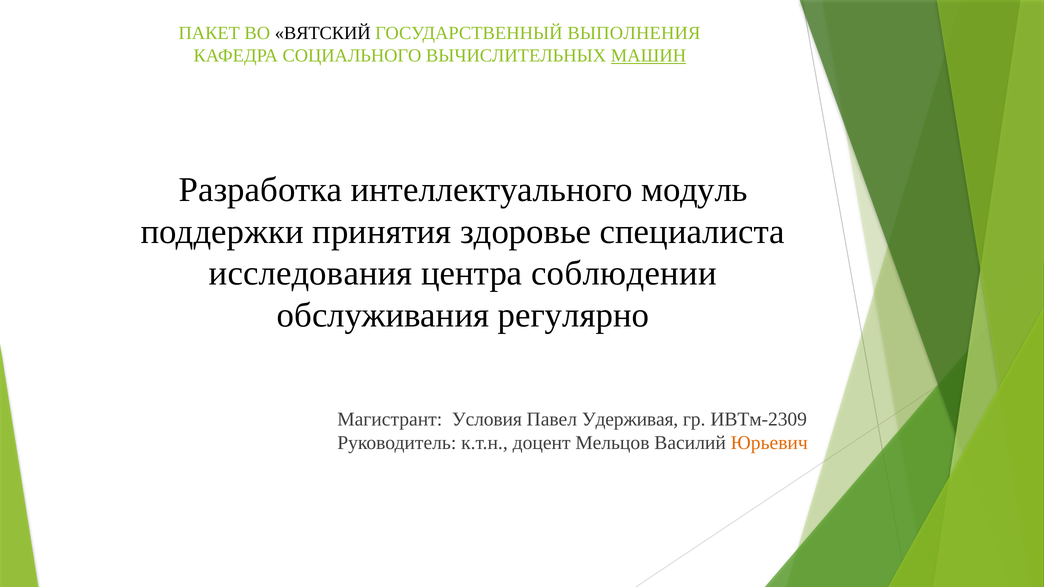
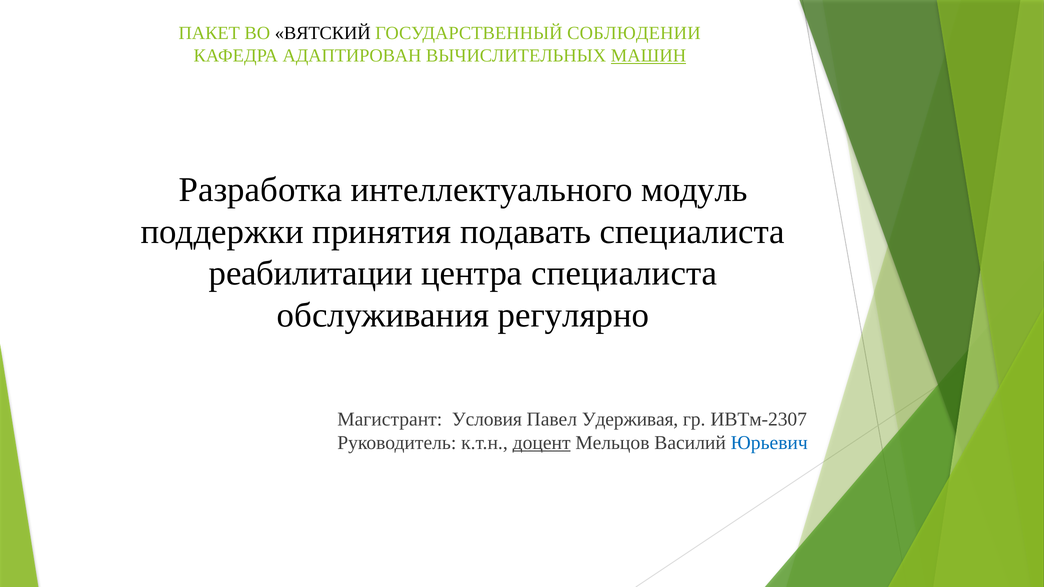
ВЫПОЛНЕНИЯ: ВЫПОЛНЕНИЯ -> СОБЛЮДЕНИИ (634, 33)
СОЦИАЛЬНОГО: СОЦИАЛЬНОГО -> АДАПТИРОВАН (352, 55)
здоровье: здоровье -> подавать (526, 232)
исследования: исследования -> реабилитации (311, 274)
центра соблюдении: соблюдении -> специалиста (624, 274)
ИВТм-2309: ИВТм-2309 -> ИВТм-2307 (759, 419)
доцент underline: none -> present (542, 443)
Юрьевич colour: orange -> blue (769, 443)
